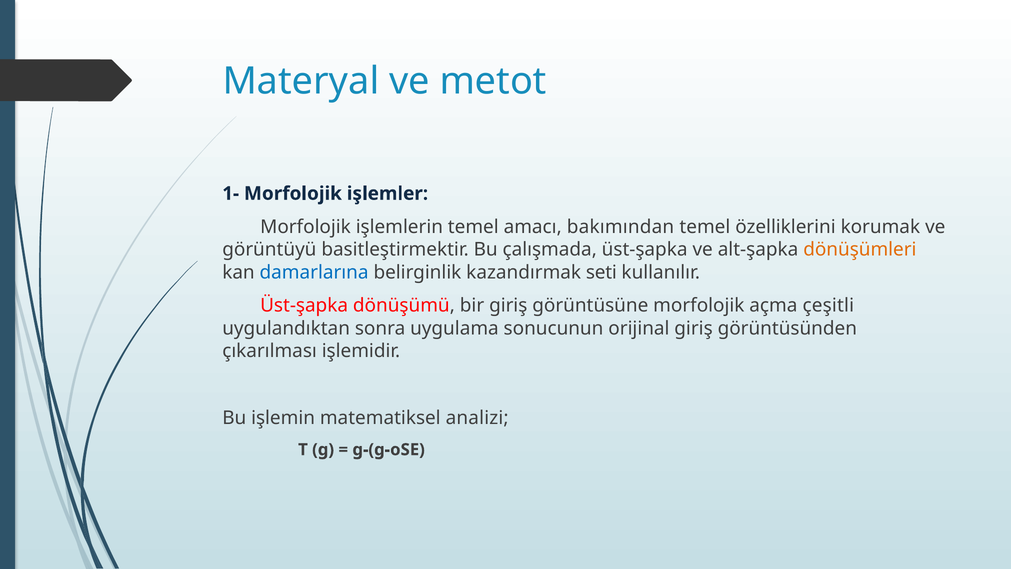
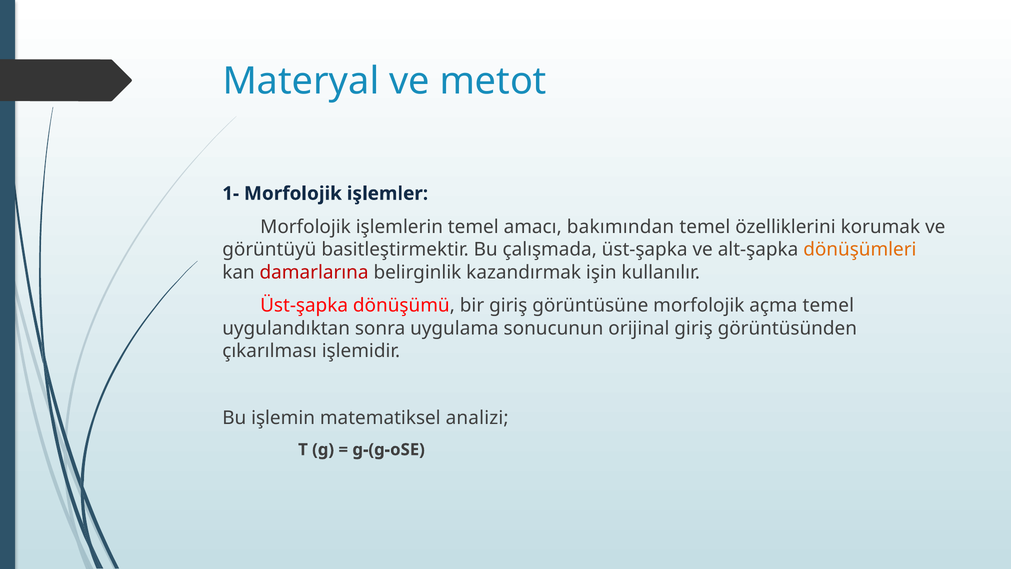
damarlarına colour: blue -> red (314, 272)
seti: seti -> işin (601, 272)
açma çeşitli: çeşitli -> temel (828, 305)
